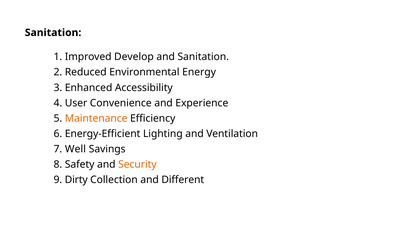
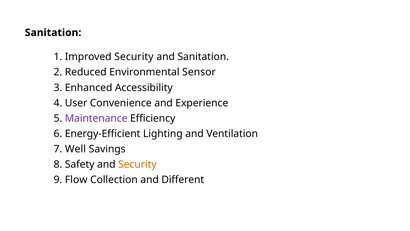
Improved Develop: Develop -> Security (134, 57)
Energy: Energy -> Sensor (199, 72)
Maintenance colour: orange -> purple (96, 118)
Dirty: Dirty -> Flow (76, 180)
